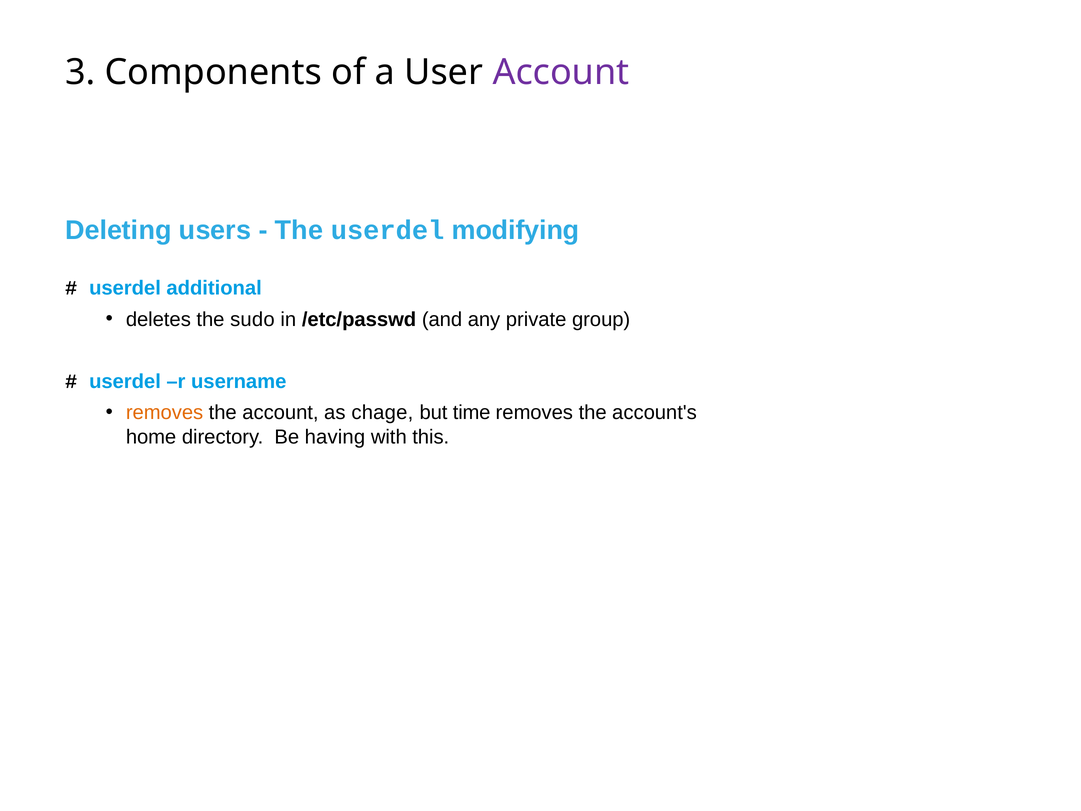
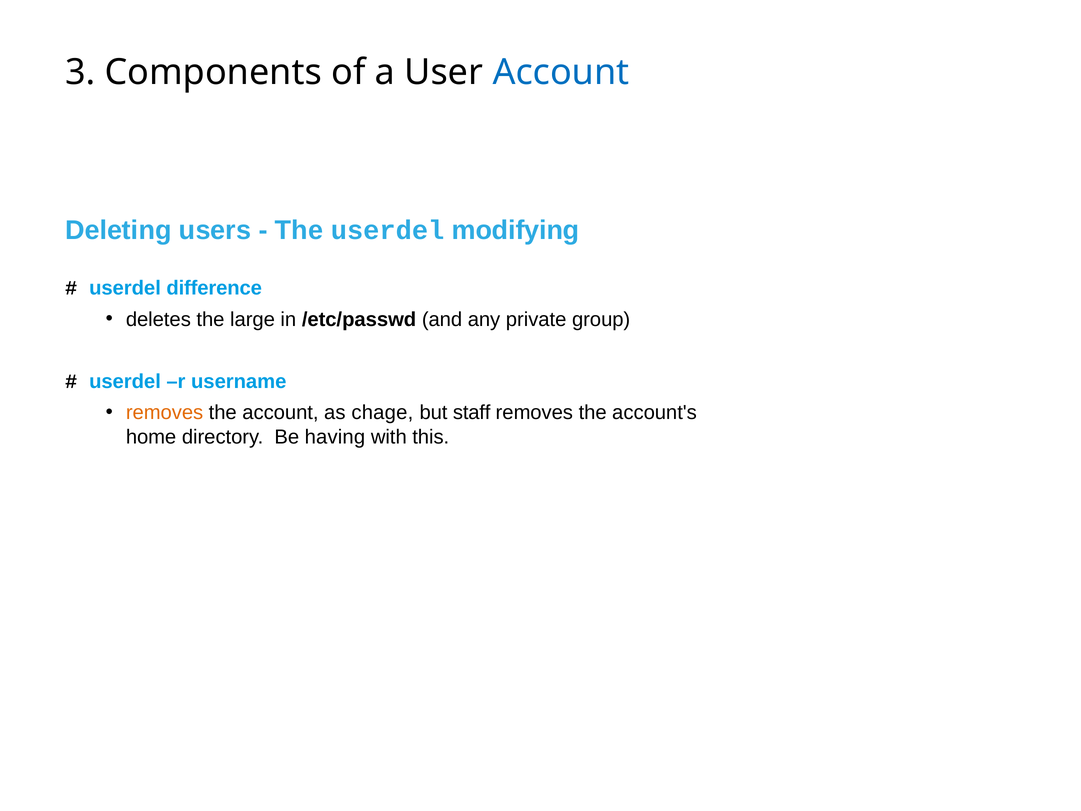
Account colour: purple -> blue (561, 72)
additional: additional -> difference (214, 288)
sudo: sudo -> large (253, 319)
time: time -> staff (472, 412)
